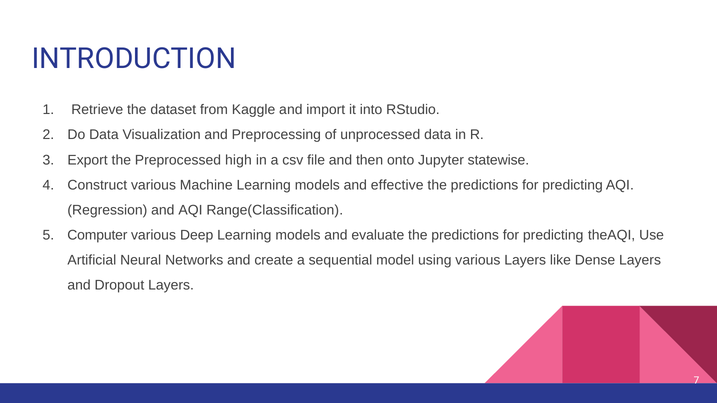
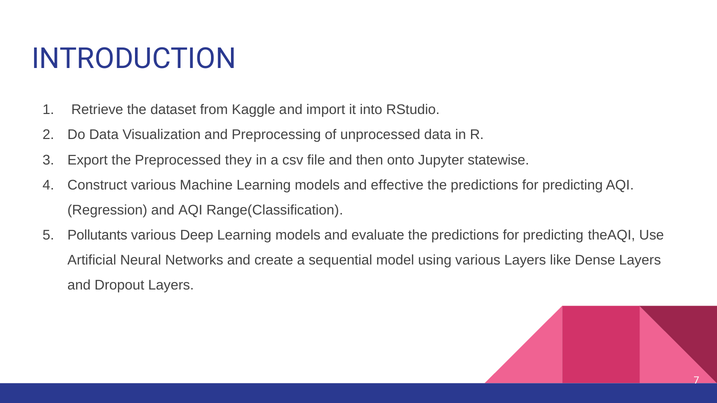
high: high -> they (238, 160)
Computer: Computer -> Pollutants (97, 235)
